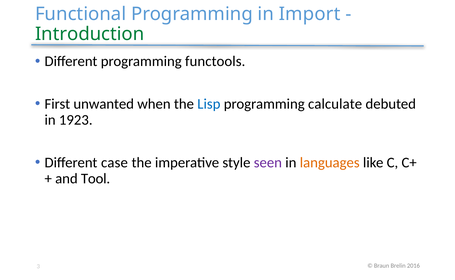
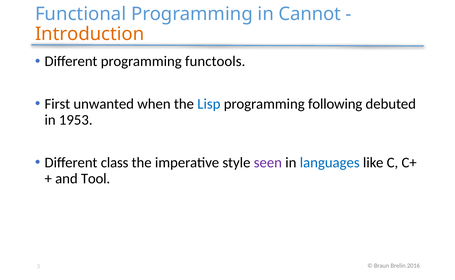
Import: Import -> Cannot (310, 14)
Introduction colour: green -> orange (90, 34)
calculate: calculate -> following (335, 104)
1923: 1923 -> 1953 (76, 120)
case: case -> class (115, 162)
languages colour: orange -> blue (330, 162)
